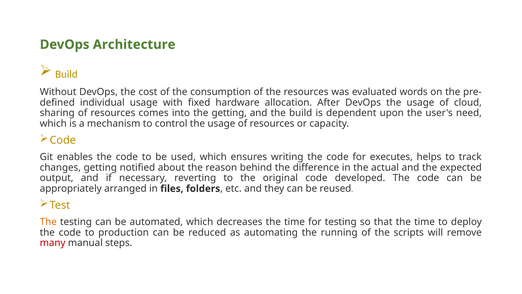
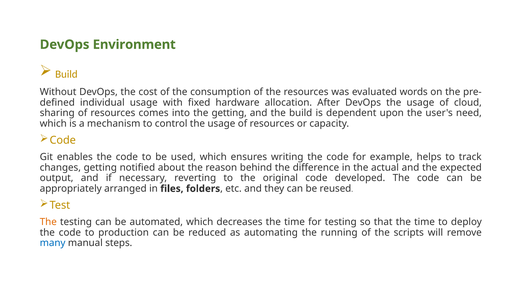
Architecture: Architecture -> Environment (134, 44)
executes: executes -> example (391, 157)
many colour: red -> blue (53, 243)
